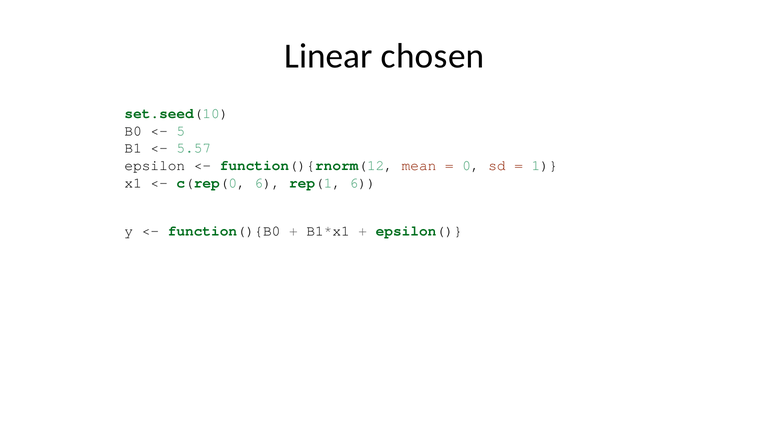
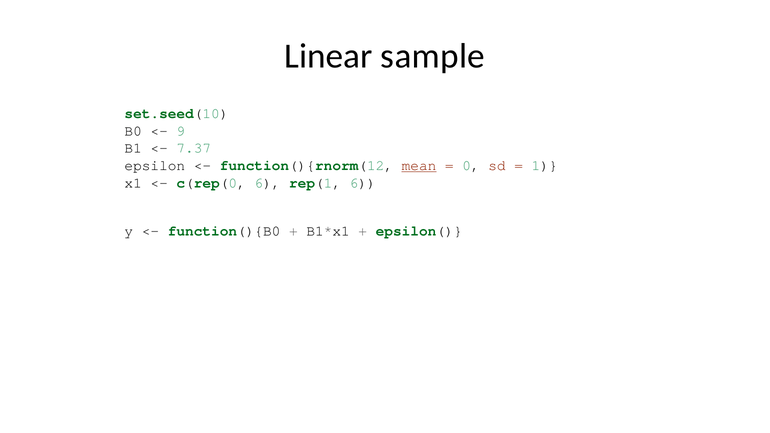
chosen: chosen -> sample (433, 56)
5: 5 -> 9 (181, 131)
5.57: 5.57 -> 7.37 (194, 148)
mean underline: none -> present (419, 166)
